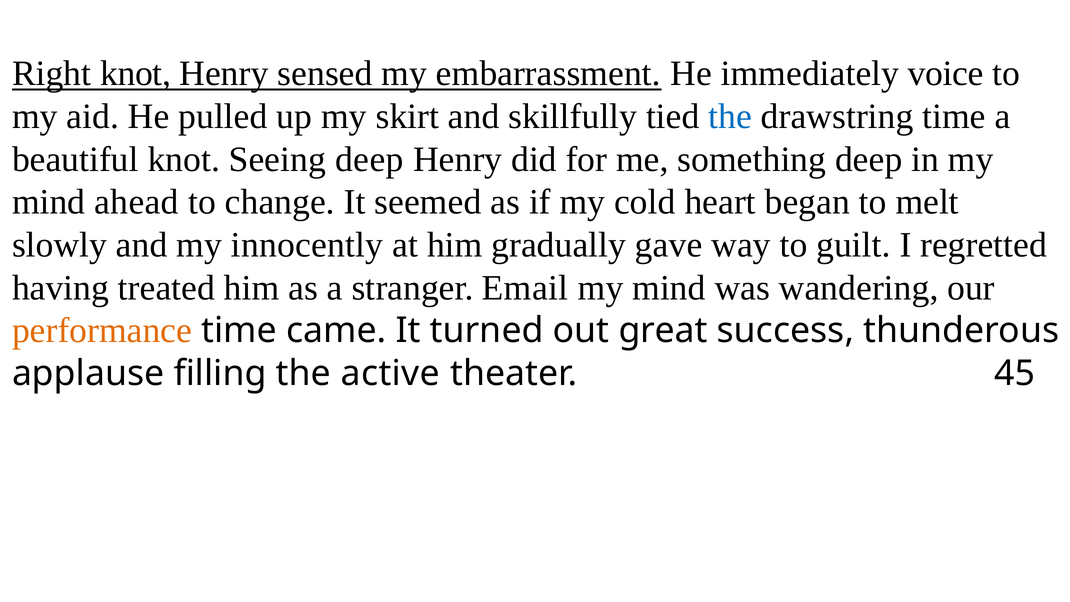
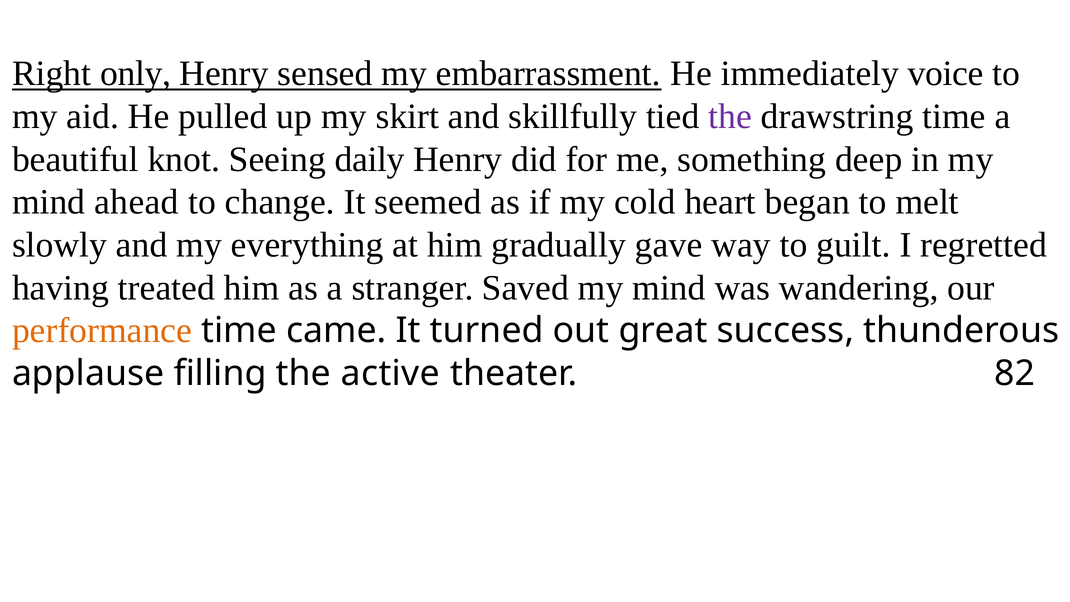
Right knot: knot -> only (135, 74)
the colour: blue -> purple (730, 117)
Seeing deep: deep -> daily (370, 159)
innocently: innocently -> everything (307, 245)
Email: Email -> Saved (525, 288)
45: 45 -> 82 (1015, 373)
